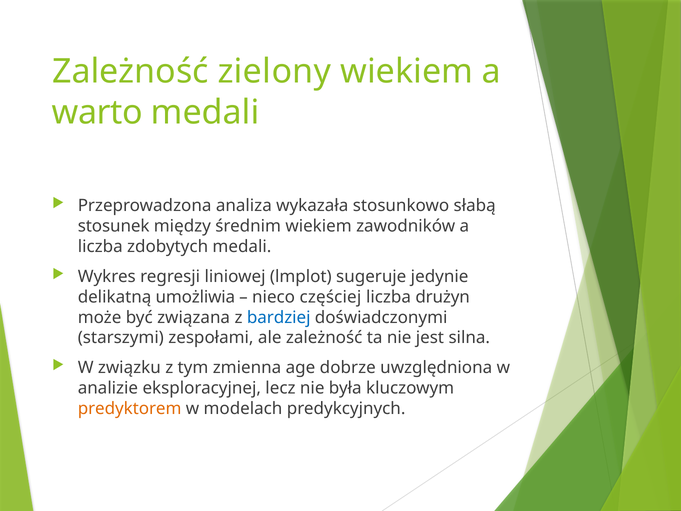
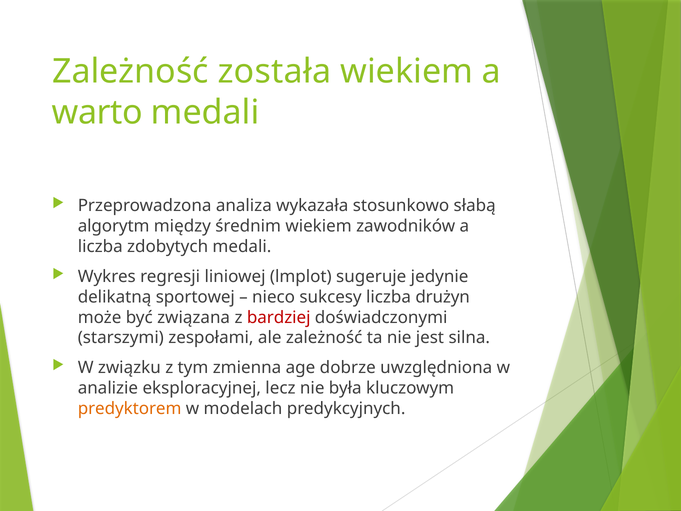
zielony: zielony -> została (274, 72)
stosunek: stosunek -> algorytm (114, 226)
umożliwia: umożliwia -> sportowej (195, 297)
częściej: częściej -> sukcesy (331, 297)
bardziej colour: blue -> red (279, 317)
